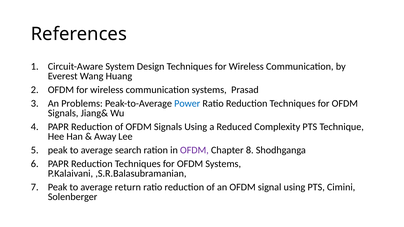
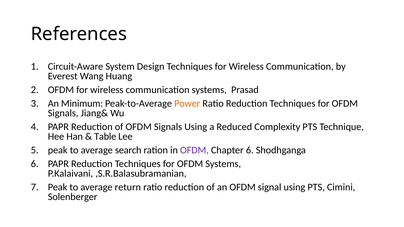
Problems: Problems -> Minimum (82, 104)
Power colour: blue -> orange (187, 104)
Away: Away -> Table (105, 137)
Chapter 8: 8 -> 6 (250, 150)
